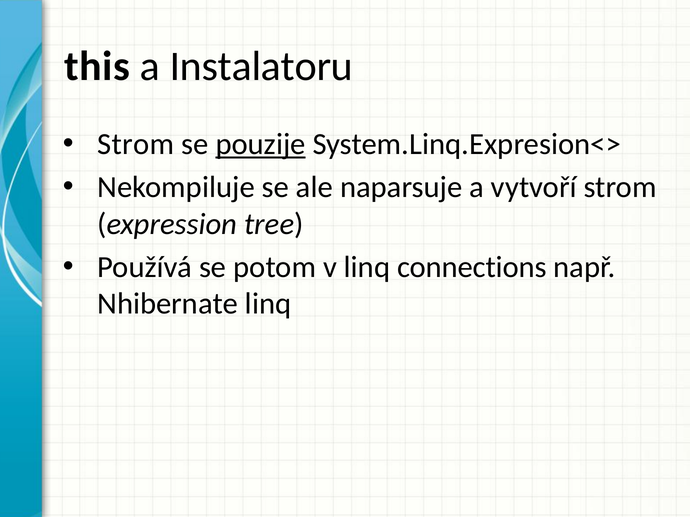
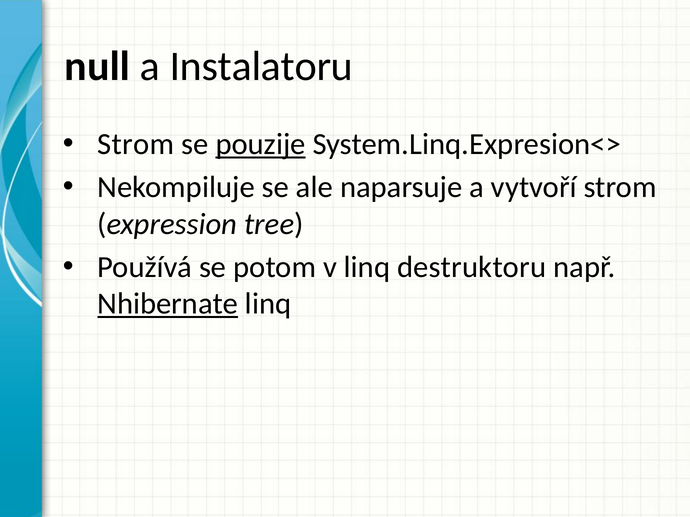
this: this -> null (97, 66)
connections: connections -> destruktoru (472, 267)
Nhibernate underline: none -> present (168, 304)
